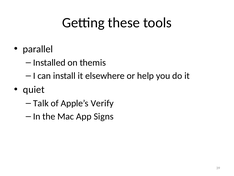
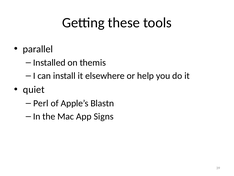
Talk: Talk -> Perl (41, 103)
Verify: Verify -> Blastn (102, 103)
